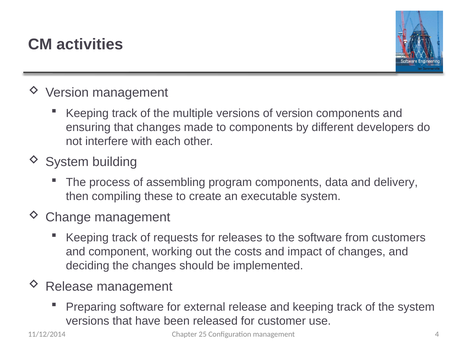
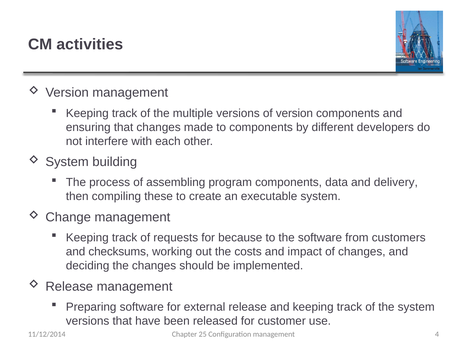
releases: releases -> because (240, 238)
component: component -> checksums (119, 252)
